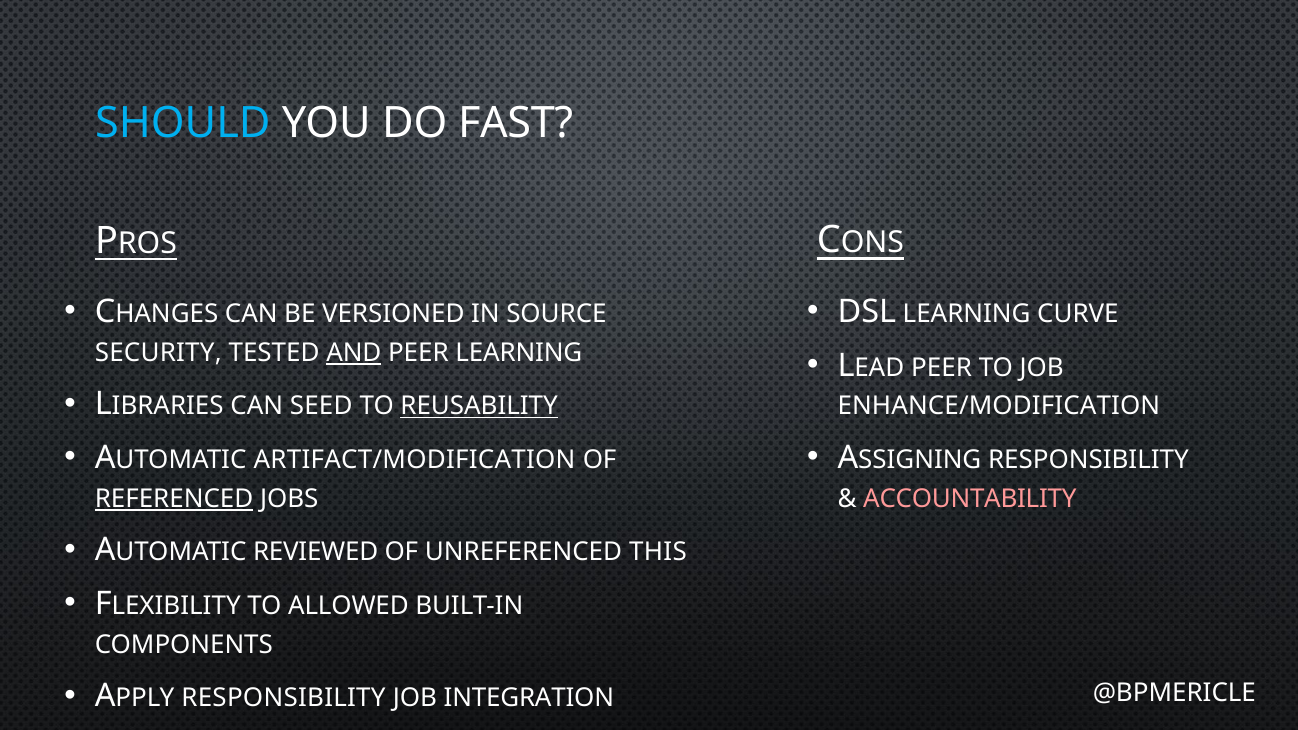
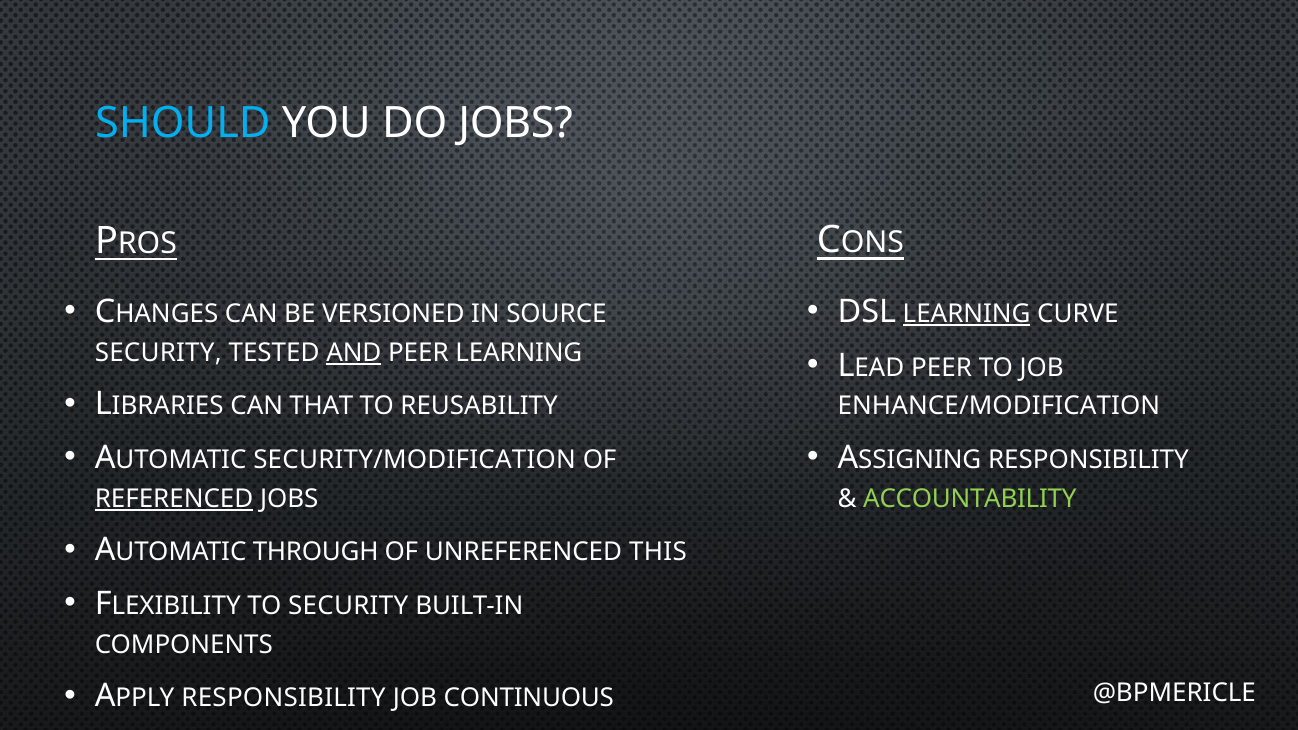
DO FAST: FAST -> JOBS (516, 124)
LEARNING underline: none -> present (967, 314)
SEED: SEED -> THAT (321, 406)
REUSABILITY underline: present -> none (479, 406)
ARTIFACT/MODIFICATION: ARTIFACT/MODIFICATION -> SECURITY/MODIFICATION (415, 460)
ACCOUNTABILITY colour: pink -> light green (970, 499)
REVIEWED: REVIEWED -> THROUGH (316, 553)
TO ALLOWED: ALLOWED -> SECURITY (348, 606)
INTEGRATION: INTEGRATION -> CONTINUOUS (529, 699)
